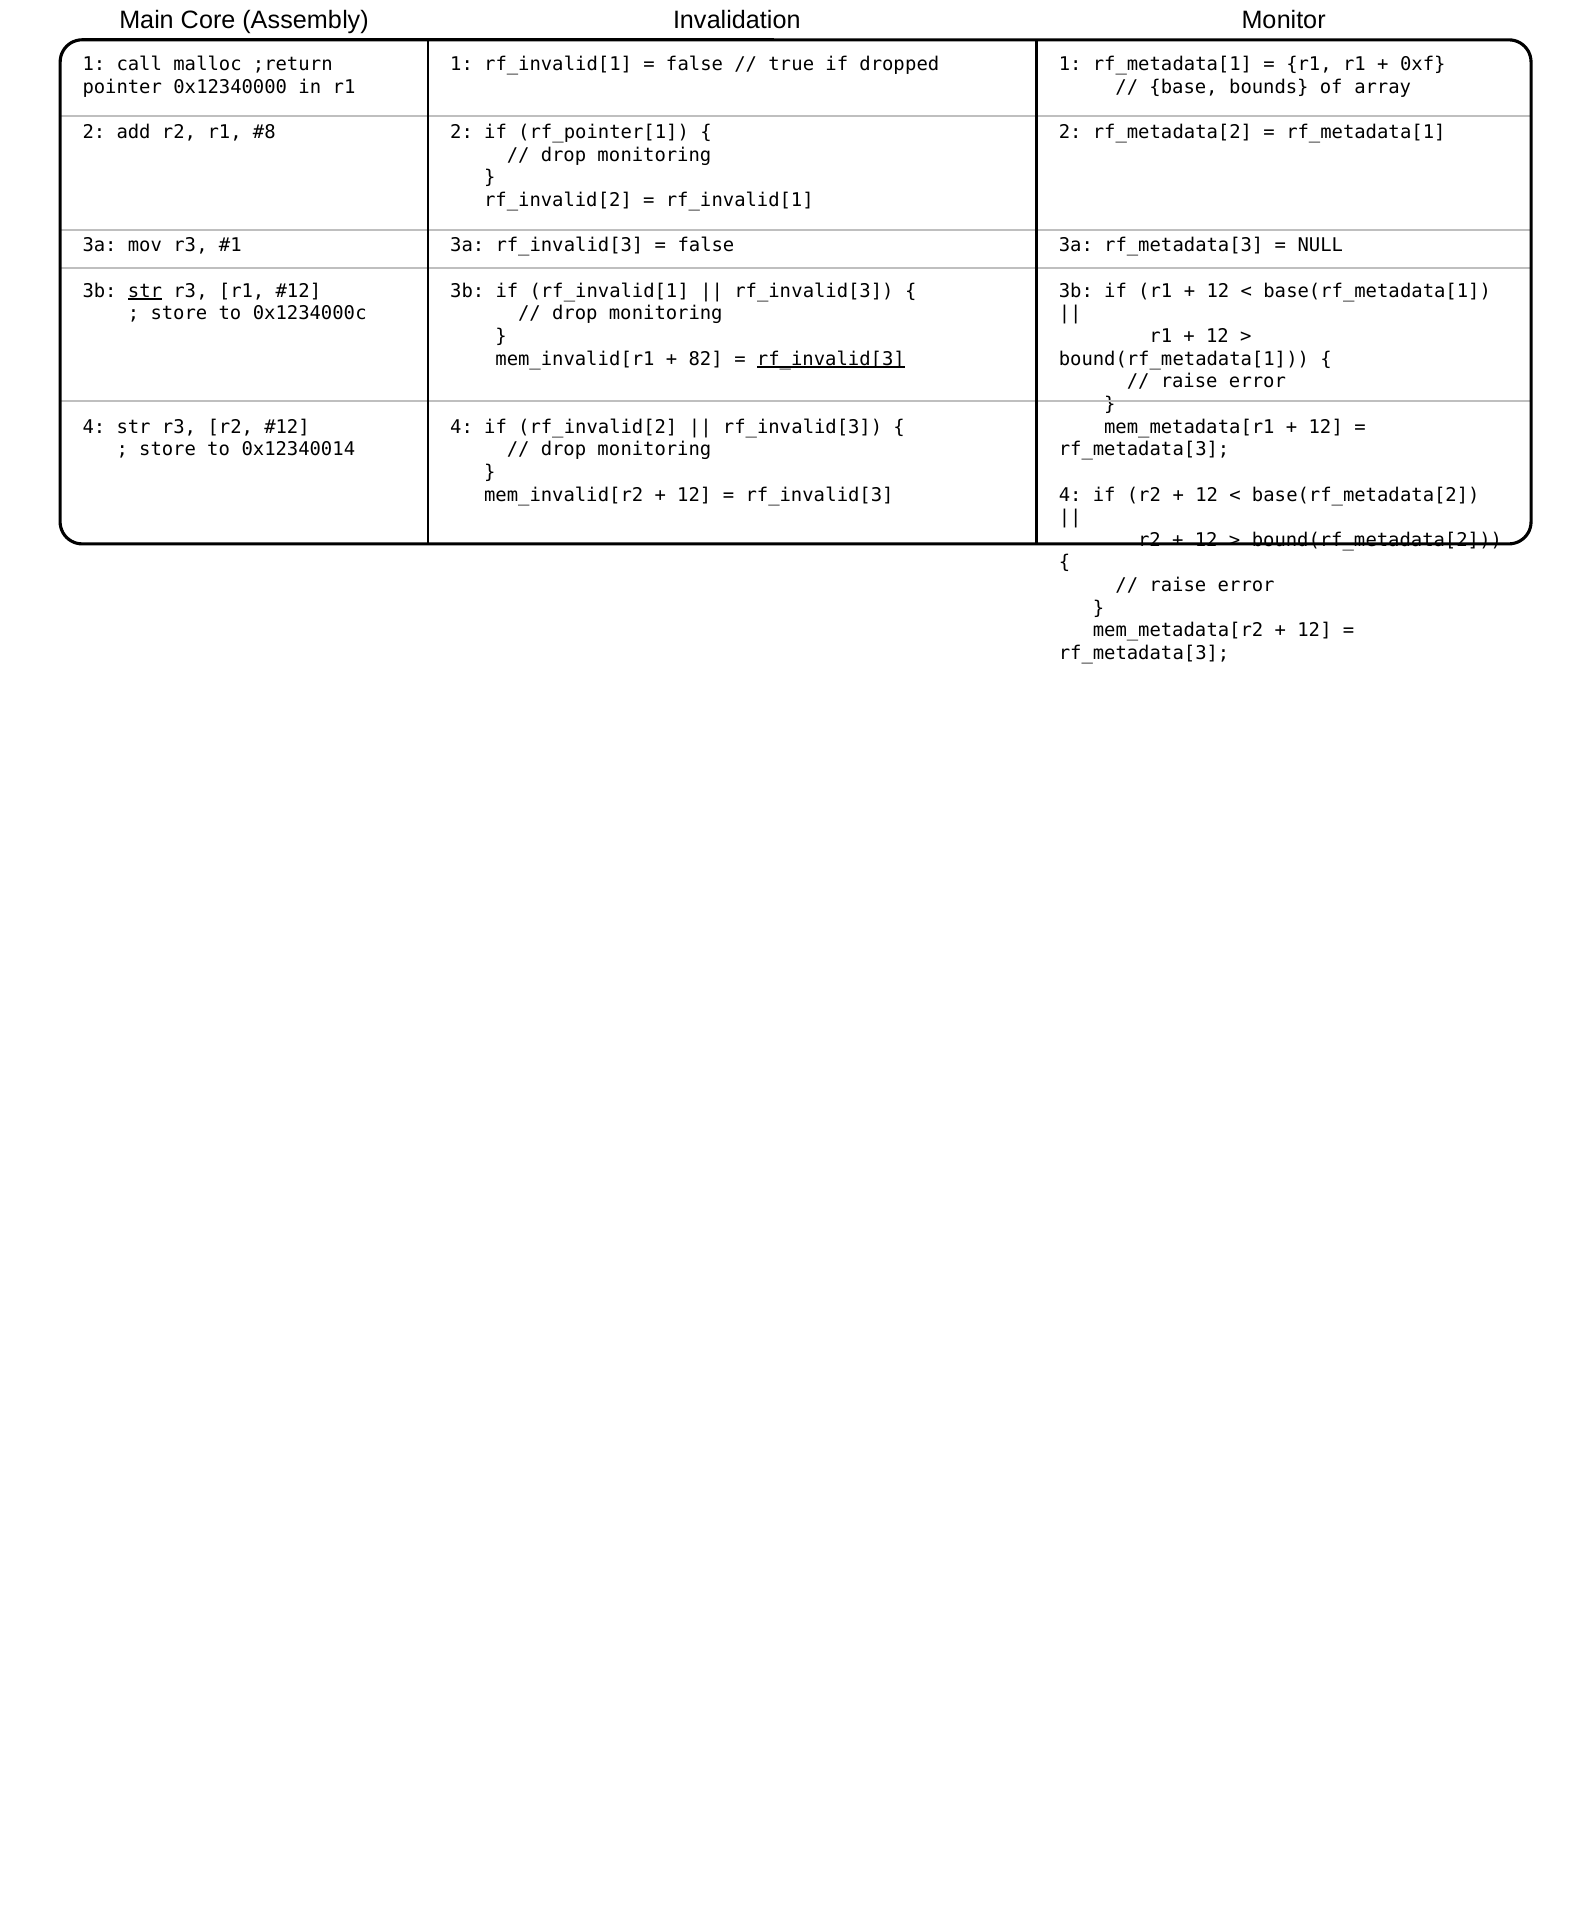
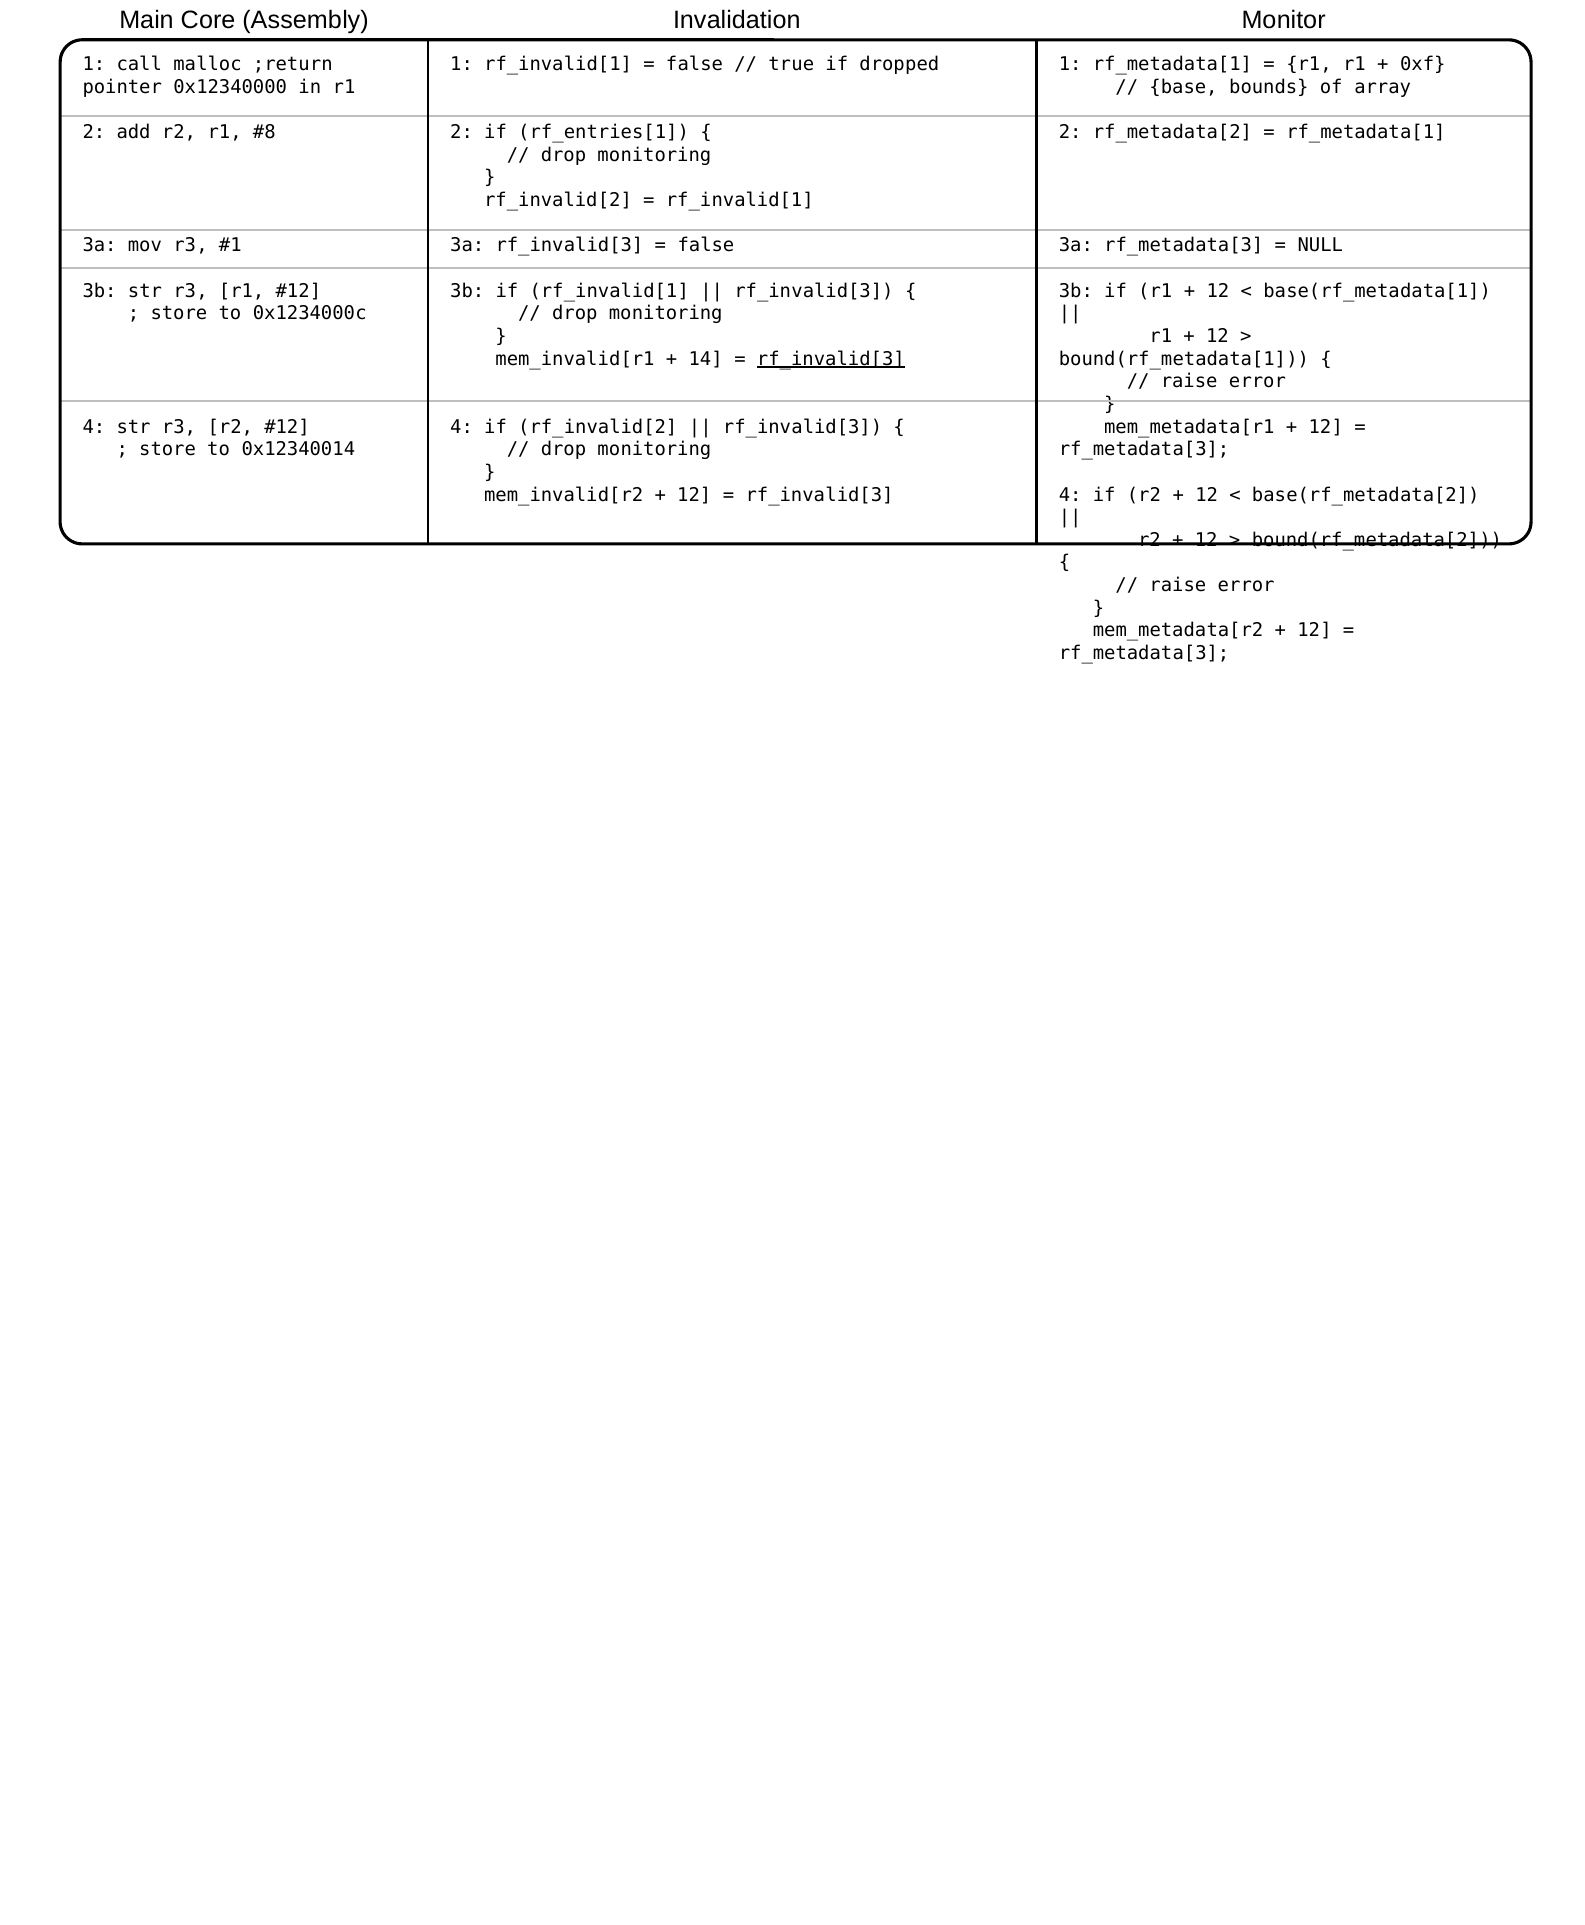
rf_pointer[1: rf_pointer[1 -> rf_entries[1 (604, 132)
str underline: present -> none (145, 291)
82: 82 -> 14 (706, 359)
